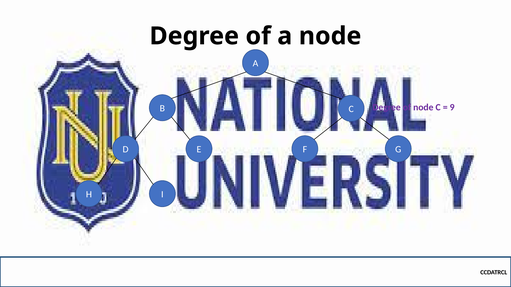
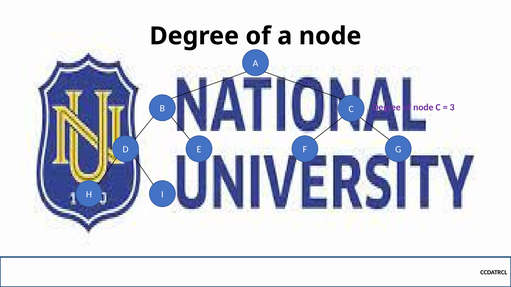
9: 9 -> 3 (452, 107)
